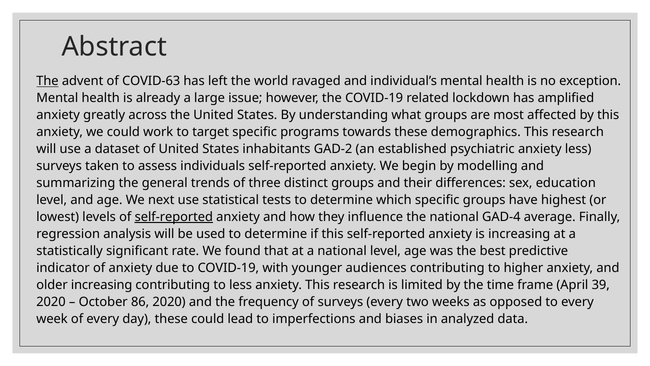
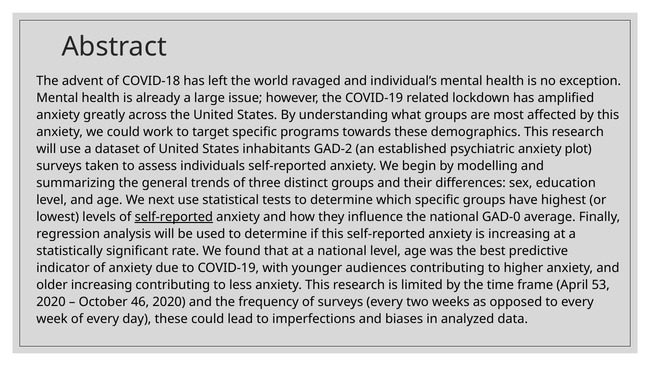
The underline: present -> none (47, 81)
COVID-63: COVID-63 -> COVID-18 (151, 81)
anxiety less: less -> plot (578, 149)
GAD-4: GAD-4 -> GAD-0 (501, 217)
39: 39 -> 53 (601, 285)
86: 86 -> 46 (140, 302)
